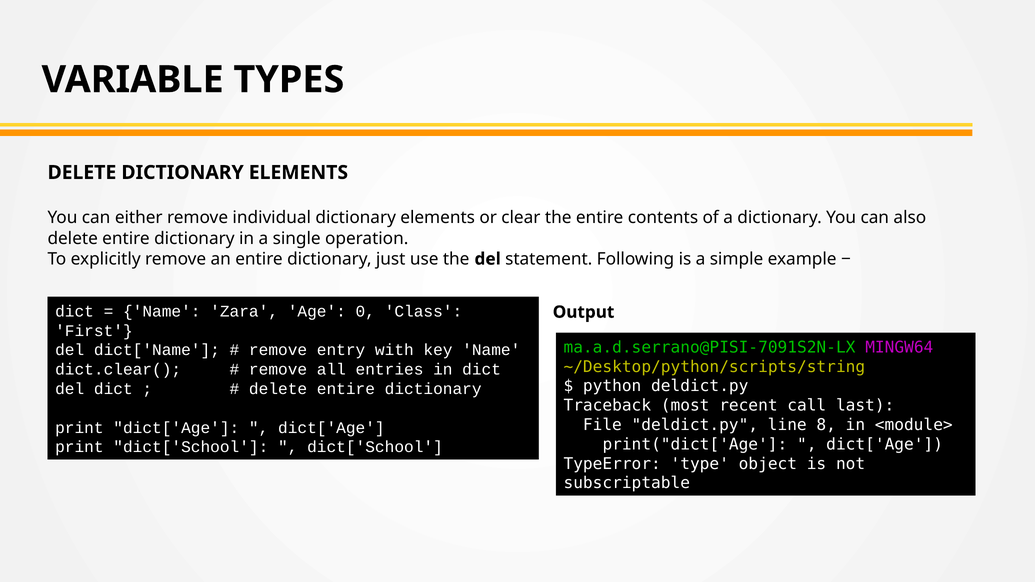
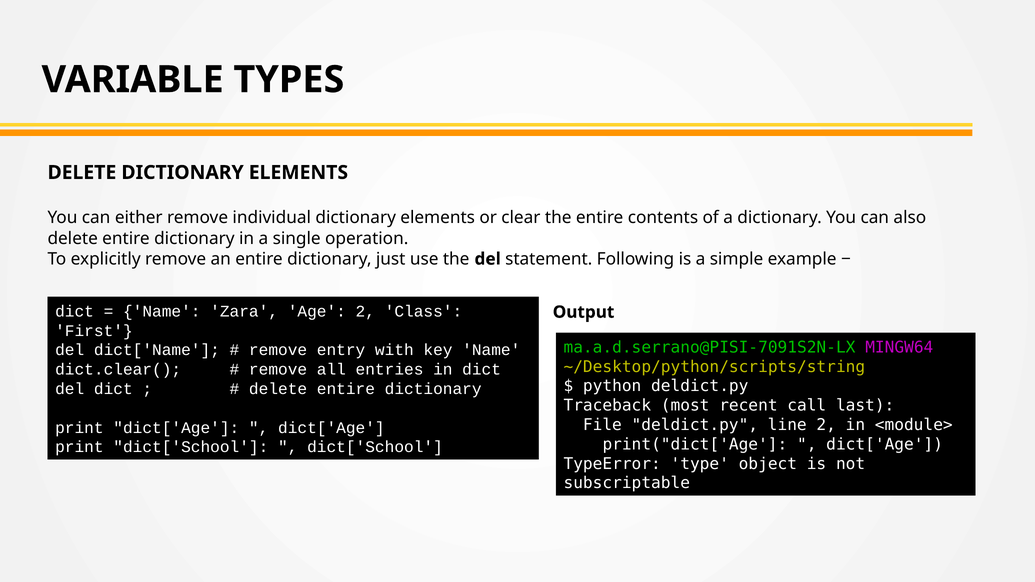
Age 0: 0 -> 2 (365, 311)
line 8: 8 -> 2 (826, 425)
